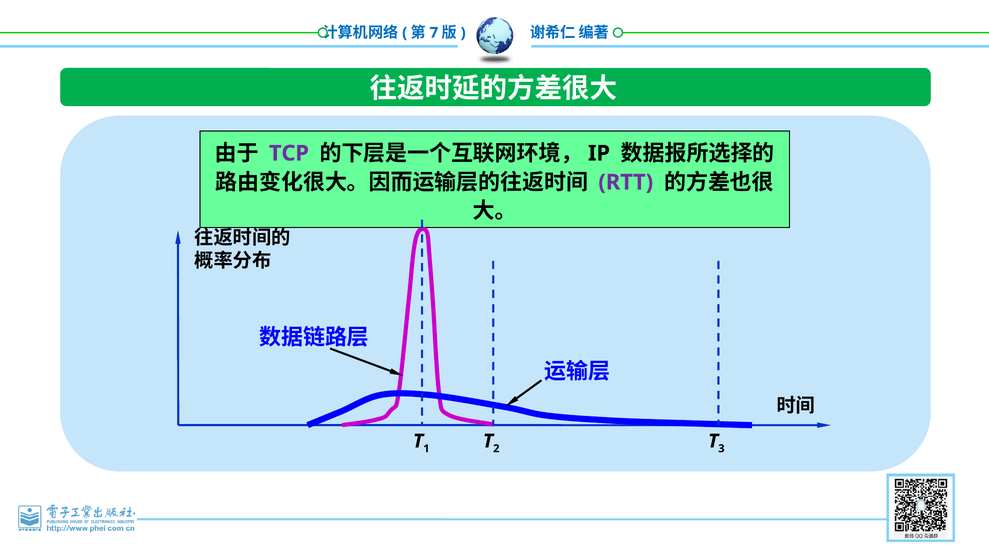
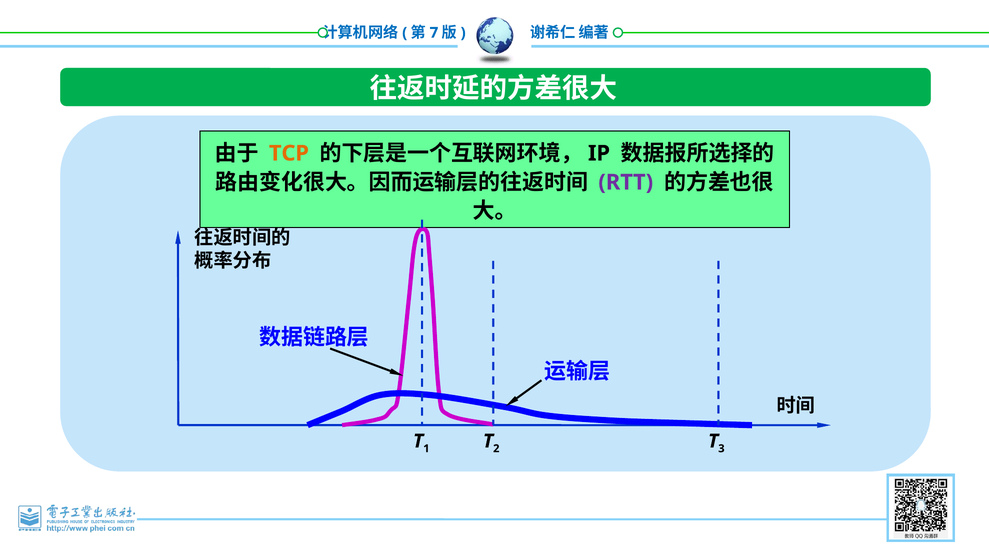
TCP colour: purple -> orange (289, 153)
